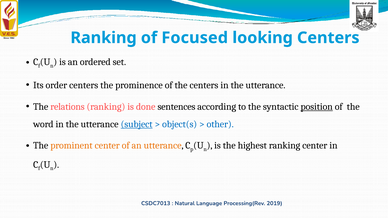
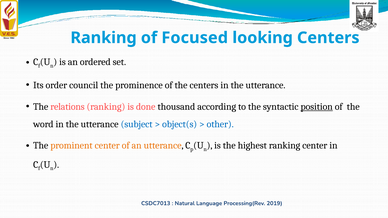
order centers: centers -> council (84, 85)
sentences: sentences -> thousand (176, 107)
subject underline: present -> none (137, 124)
